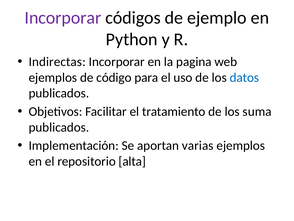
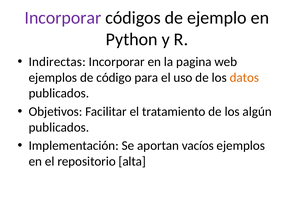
datos colour: blue -> orange (244, 77)
suma: suma -> algún (257, 111)
varias: varias -> vacíos (198, 145)
